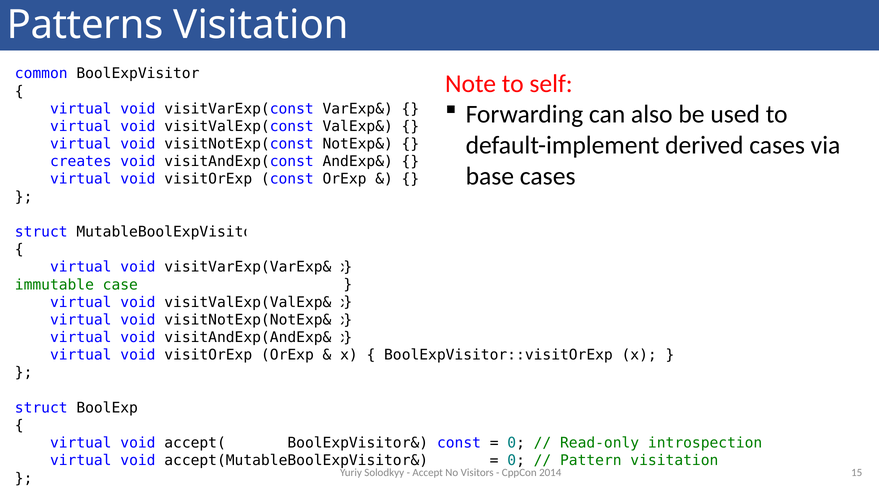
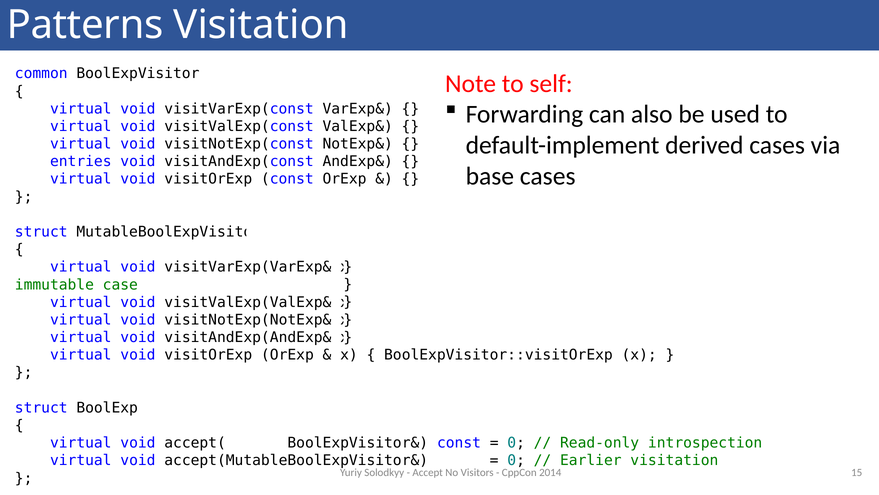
creates: creates -> entries (81, 161)
Pattern: Pattern -> Earlier (591, 460)
